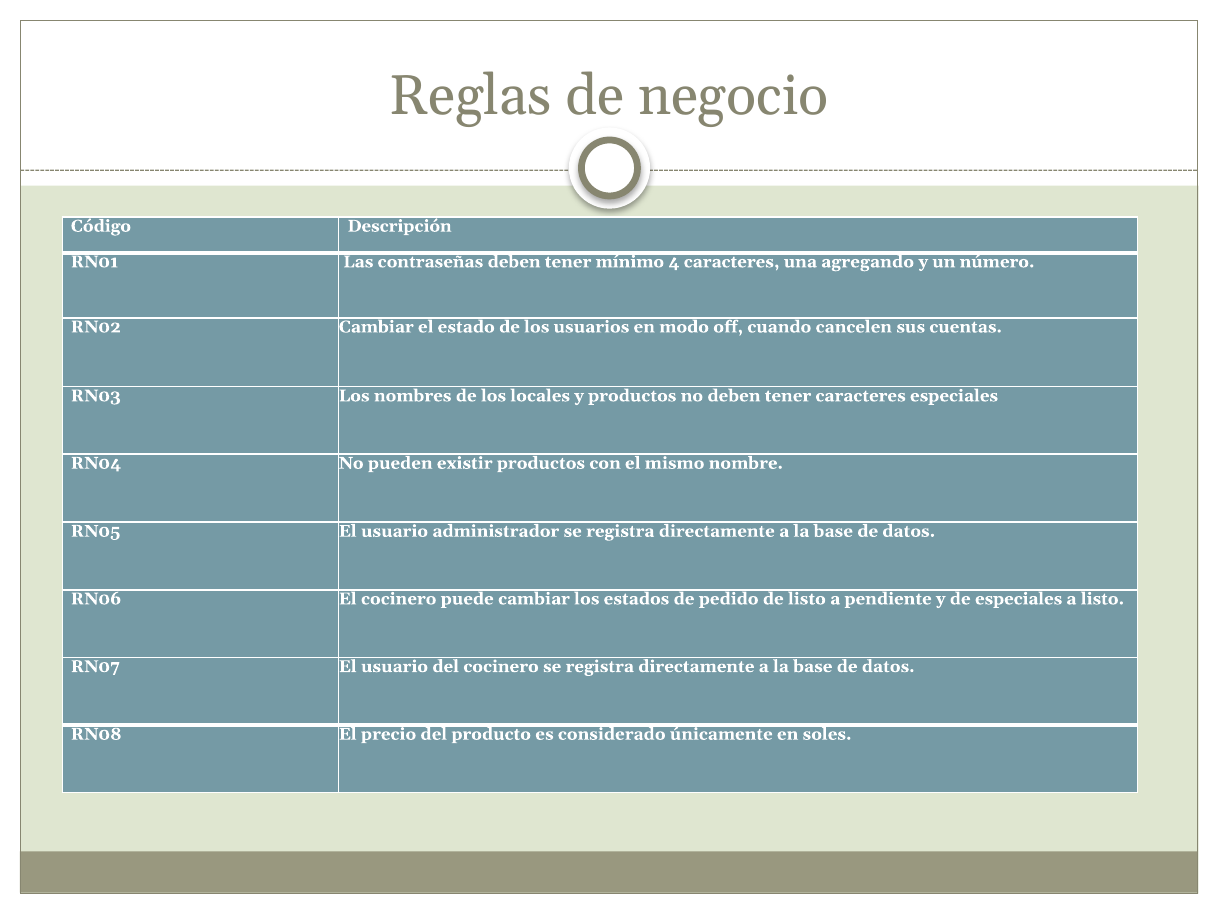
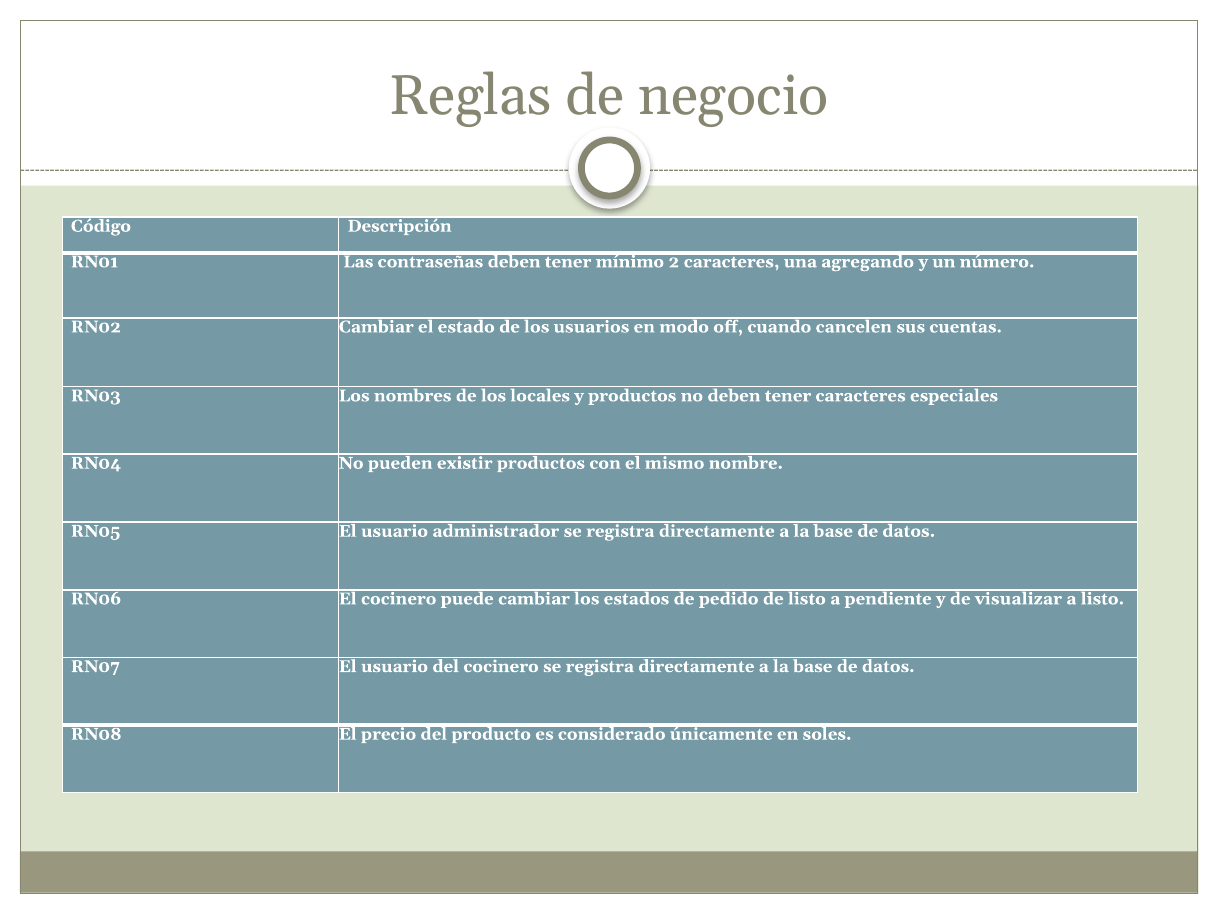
4: 4 -> 2 (674, 262)
de especiales: especiales -> visualizar (1018, 599)
